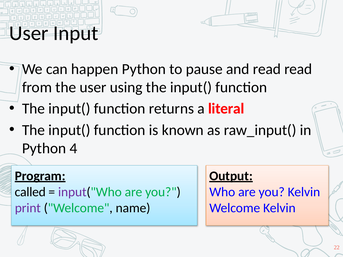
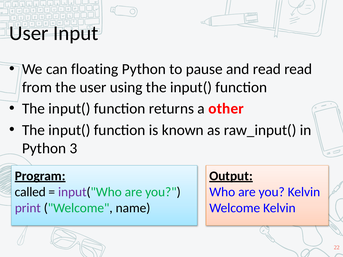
happen: happen -> floating (95, 69)
literal: literal -> other (226, 109)
4: 4 -> 3 (73, 148)
